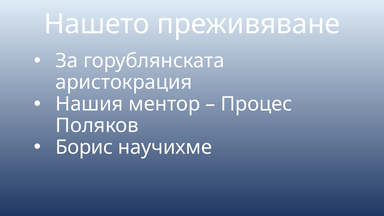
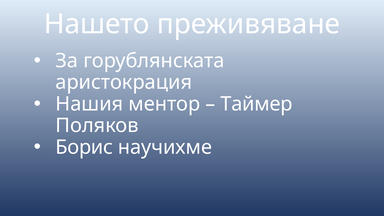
Процес: Процес -> Таймер (256, 104)
